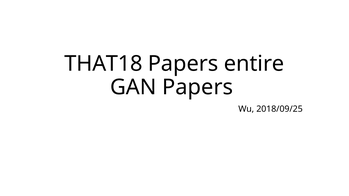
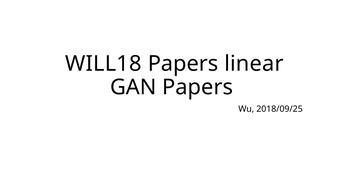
THAT18: THAT18 -> WILL18 (103, 64)
entire: entire -> linear (254, 64)
